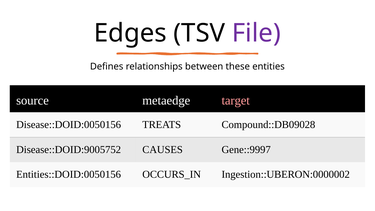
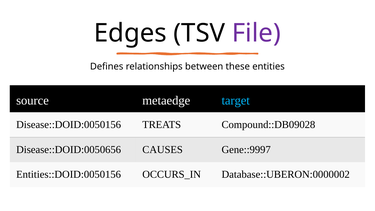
target colour: pink -> light blue (236, 100)
Disease::DOID:9005752: Disease::DOID:9005752 -> Disease::DOID:0050656 (69, 150)
Ingestion::UBERON:0000002: Ingestion::UBERON:0000002 -> Database::UBERON:0000002 (286, 174)
